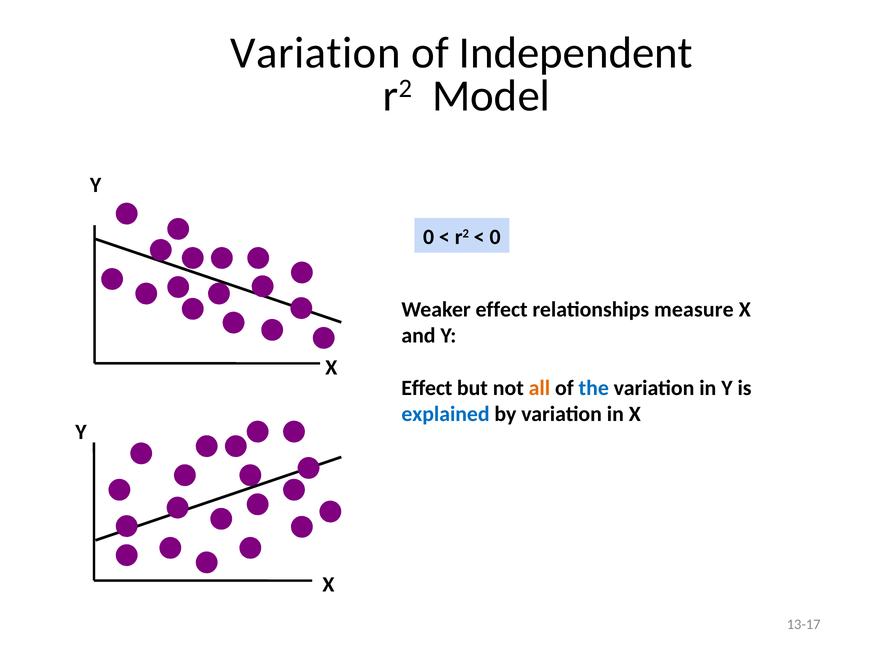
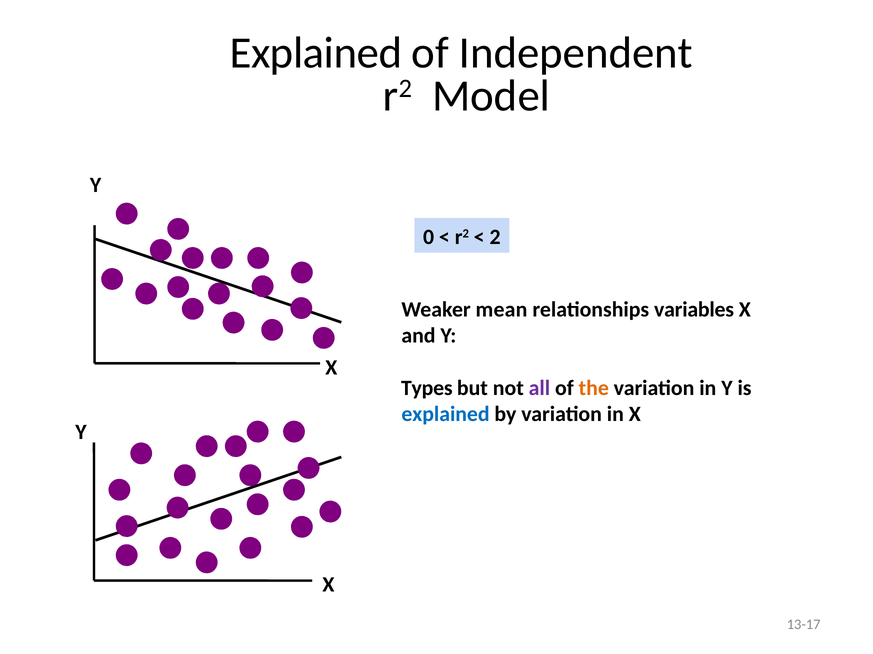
Variation: Variation -> Explained (316, 53)
0: 0 -> 2 (495, 237)
Weaker effect: effect -> mean (501, 310)
measure: measure -> variables (694, 310)
Effect: Effect -> Types (427, 388)
all colour: orange -> purple (539, 388)
the colour: blue -> orange (594, 388)
